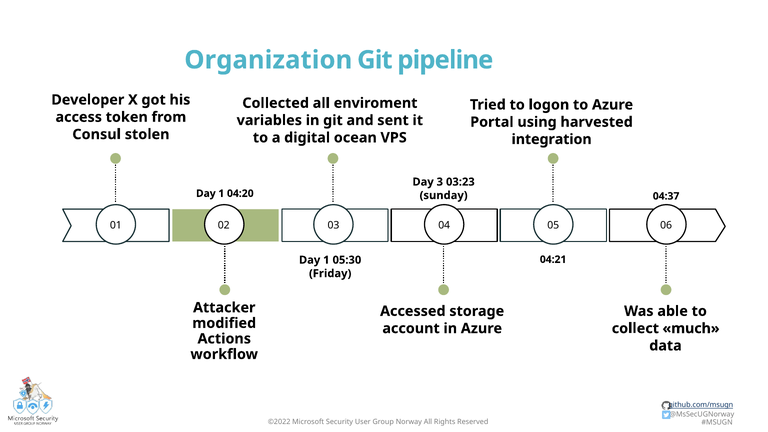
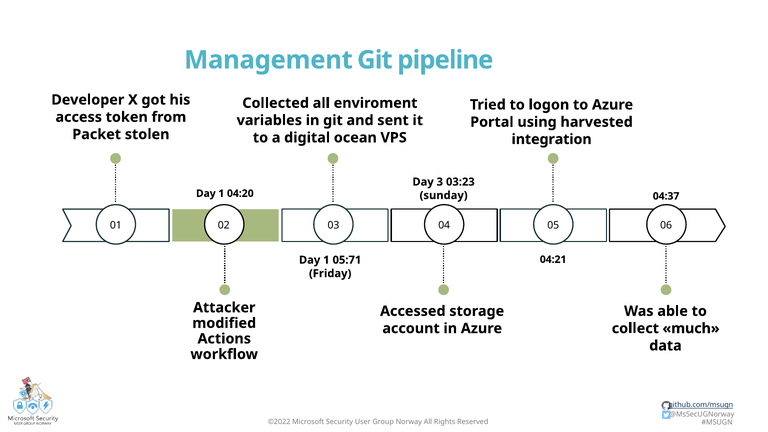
Organization: Organization -> Management (268, 60)
Consul: Consul -> Packet (97, 134)
05:30: 05:30 -> 05:71 (347, 260)
